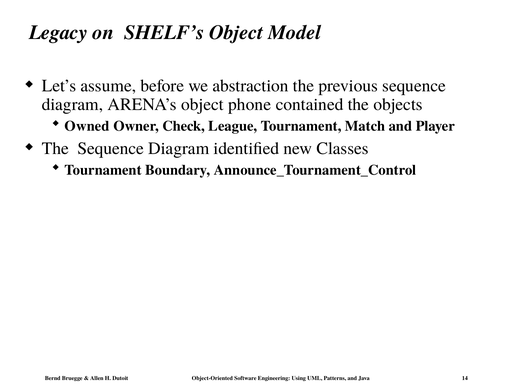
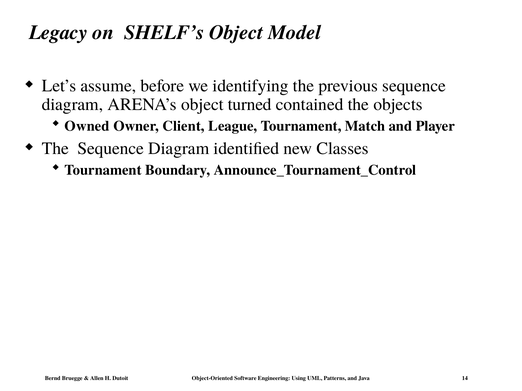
abstraction: abstraction -> identifying (251, 86)
phone: phone -> turned (250, 105)
Check: Check -> Client (184, 126)
